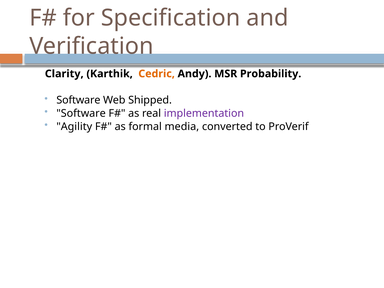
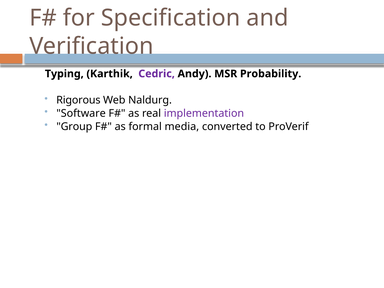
Clarity: Clarity -> Typing (64, 74)
Cedric colour: orange -> purple (157, 74)
Software: Software -> Rigorous (78, 100)
Shipped: Shipped -> Naldurg (150, 100)
Agility: Agility -> Group (74, 126)
